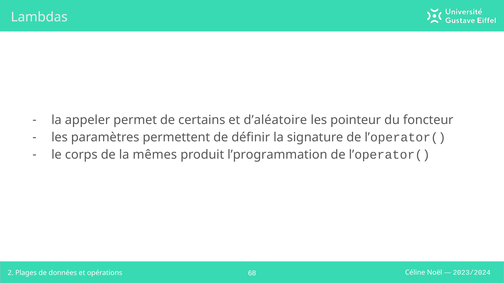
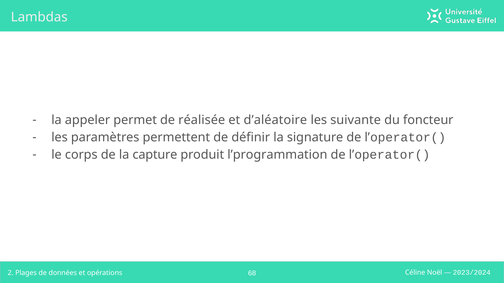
certains: certains -> réalisée (202, 120)
pointeur: pointeur -> suivante (356, 120)
mêmes: mêmes -> capture (155, 155)
